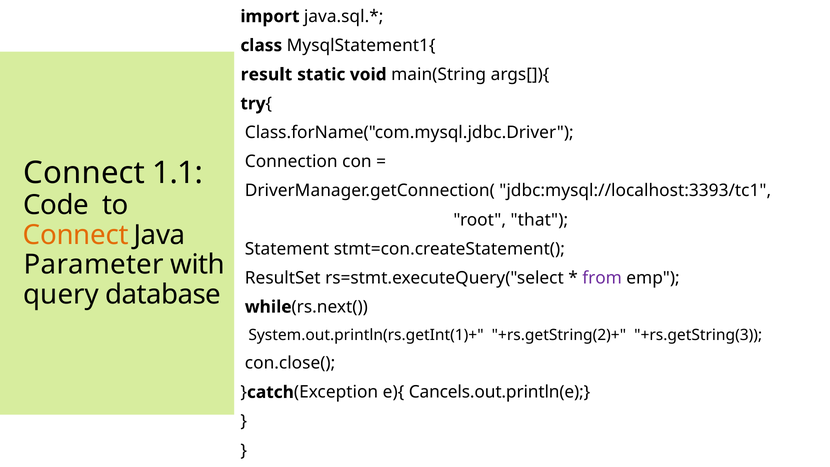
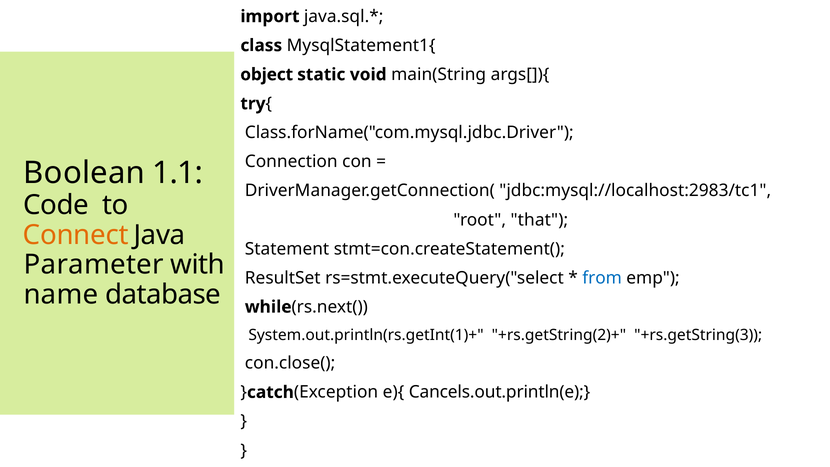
result: result -> object (267, 75)
Connect: Connect -> Boolean (84, 173)
jdbc:mysql://localhost:3393/tc1: jdbc:mysql://localhost:3393/tc1 -> jdbc:mysql://localhost:2983/tc1 (635, 191)
from colour: purple -> blue (602, 278)
query: query -> name (61, 295)
